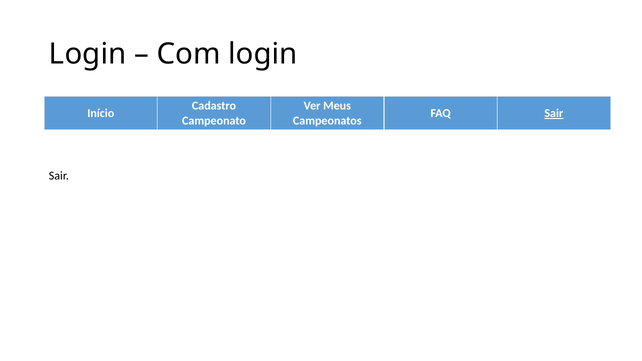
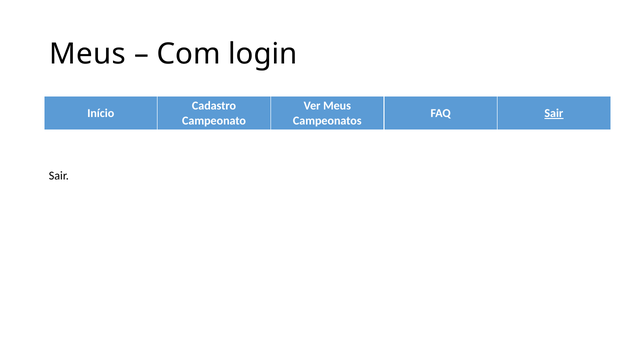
Login: Login -> Meus (88, 54)
